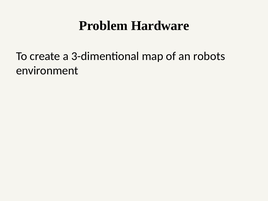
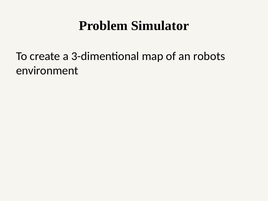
Hardware: Hardware -> Simulator (160, 26)
